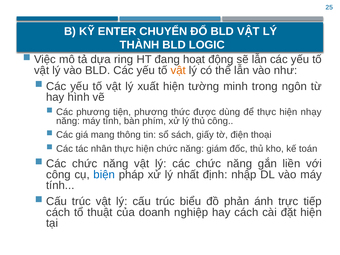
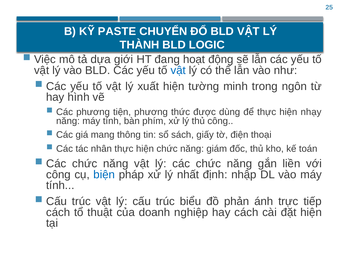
ENTER: ENTER -> PASTE (117, 31)
ring: ring -> giới (124, 59)
vật colour: orange -> blue (178, 70)
